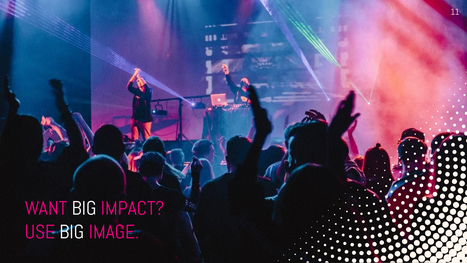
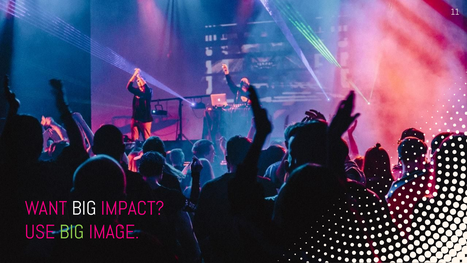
BIG colour: white -> light green (72, 232)
